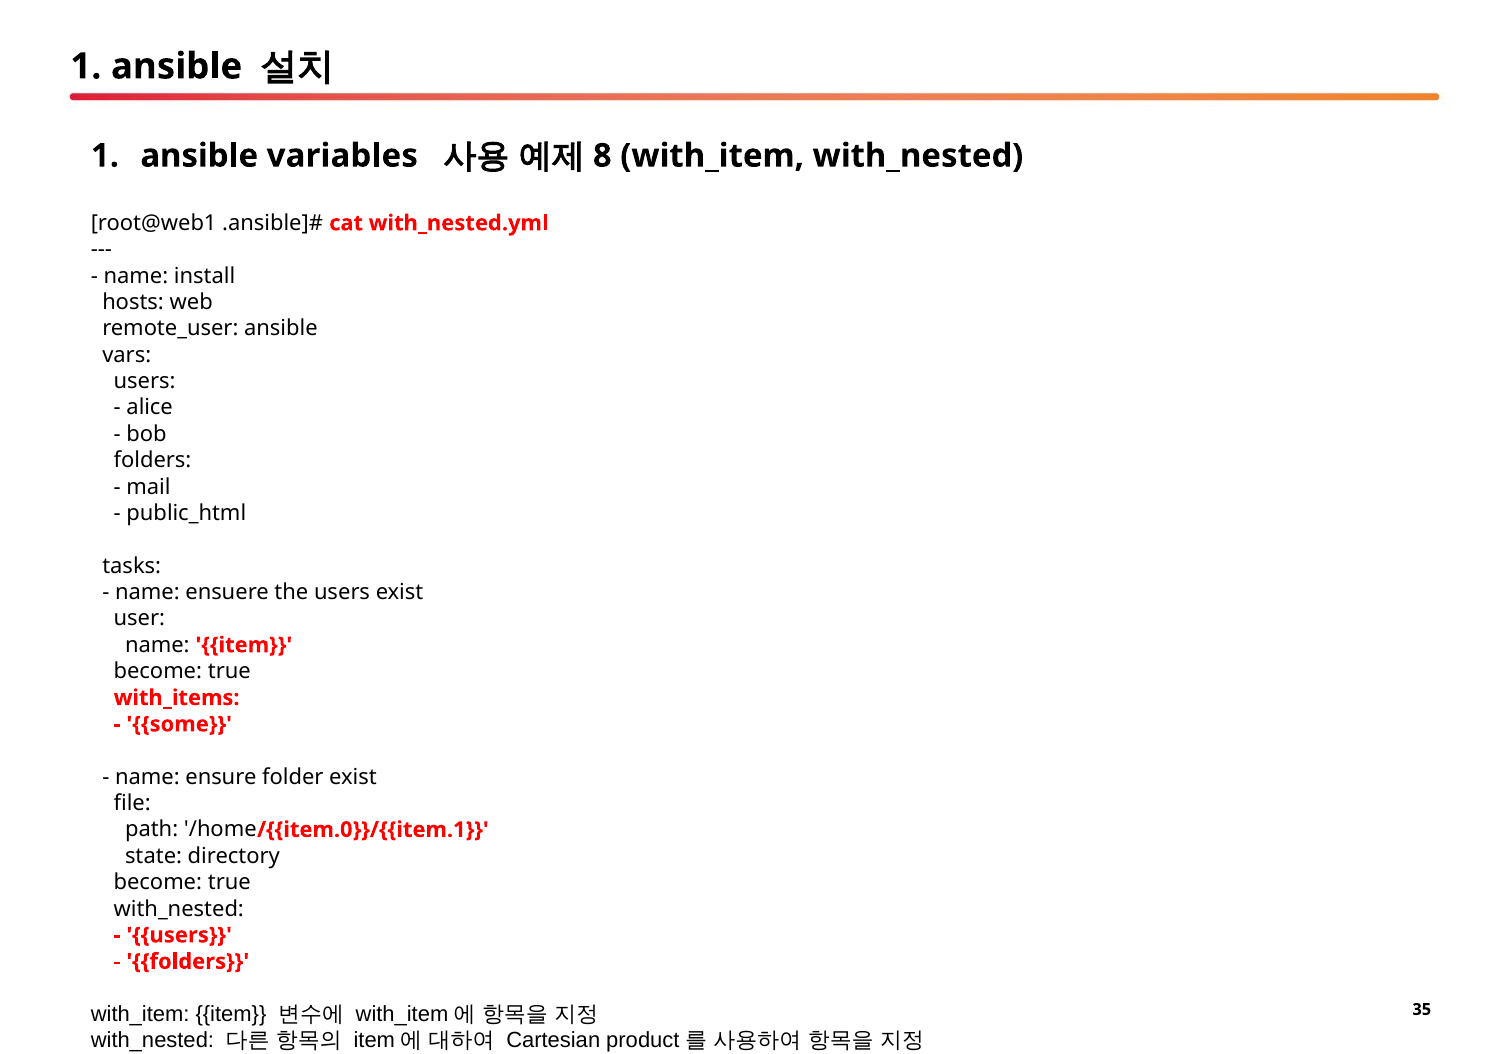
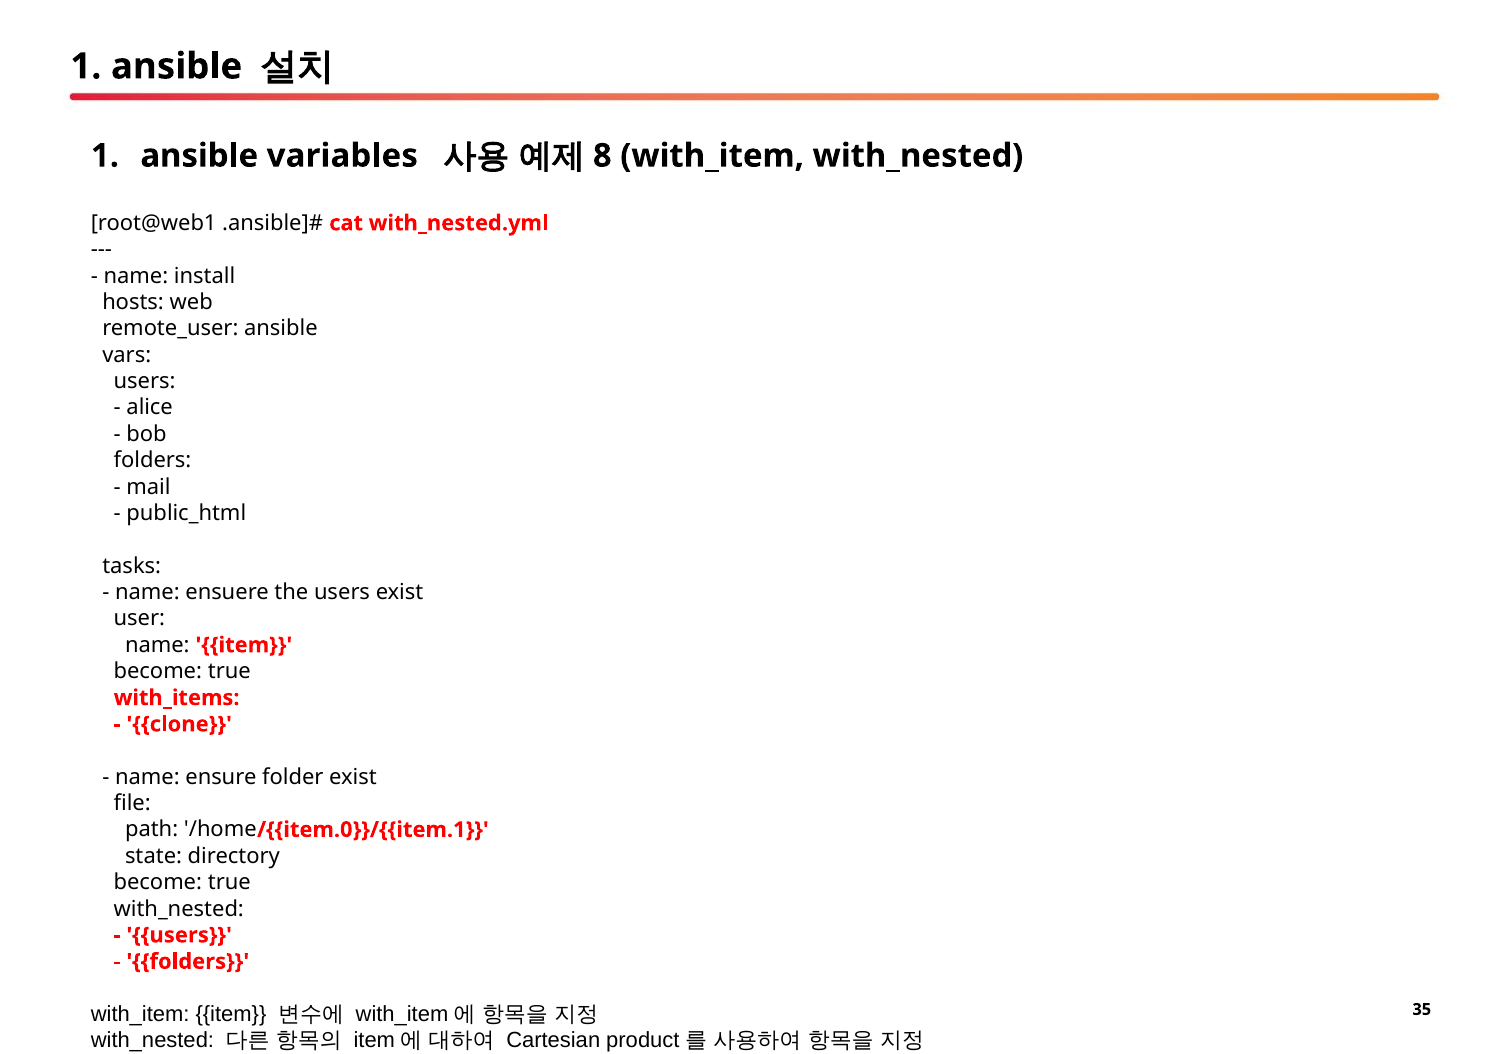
some: some -> clone (179, 724)
